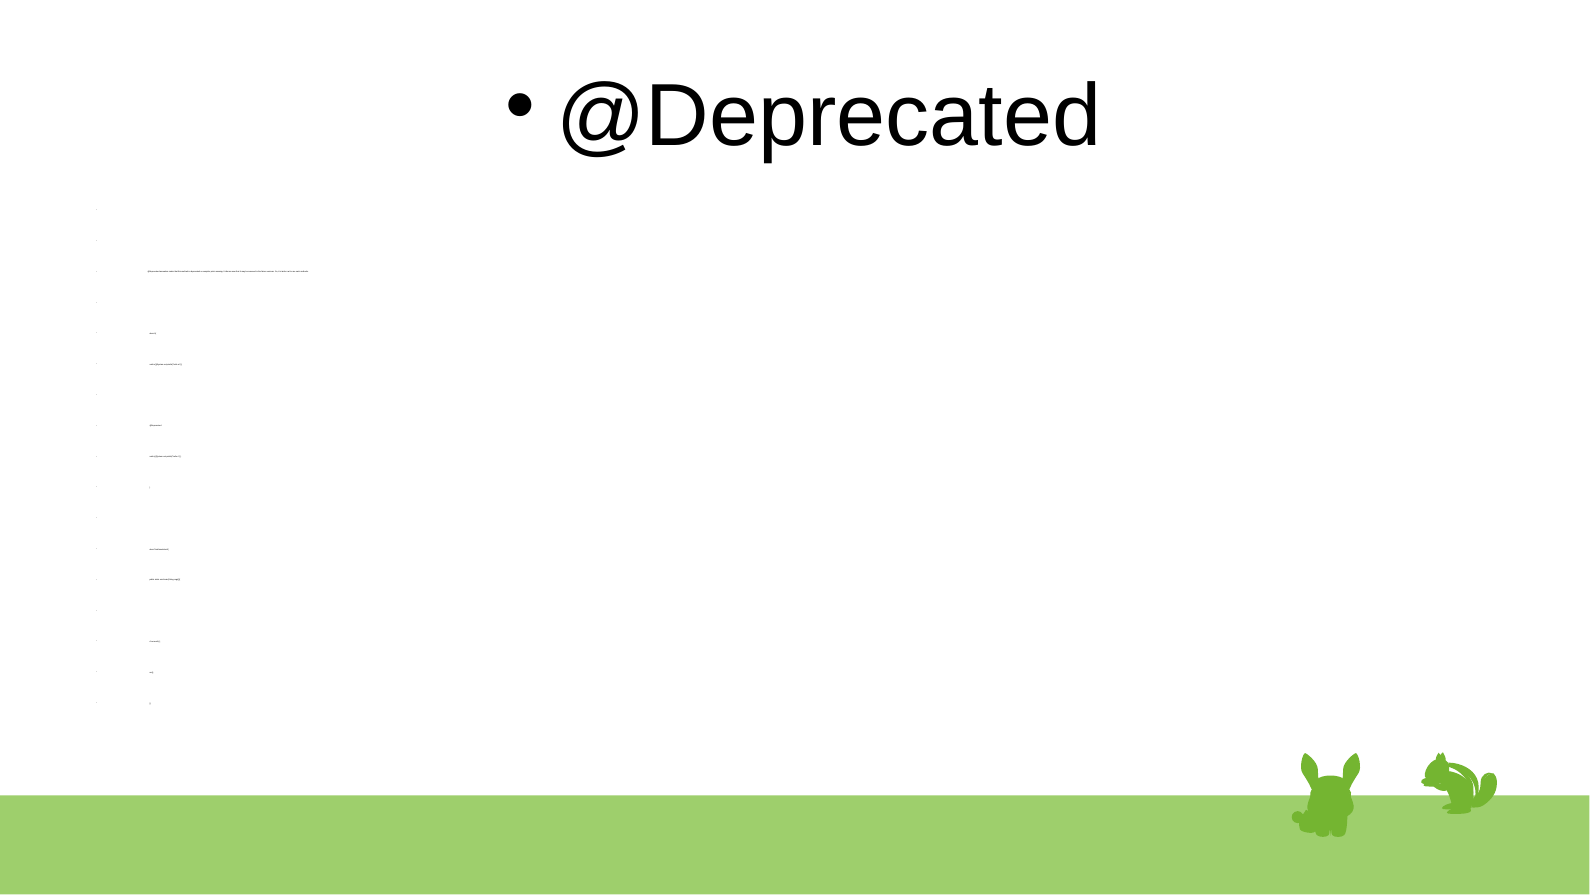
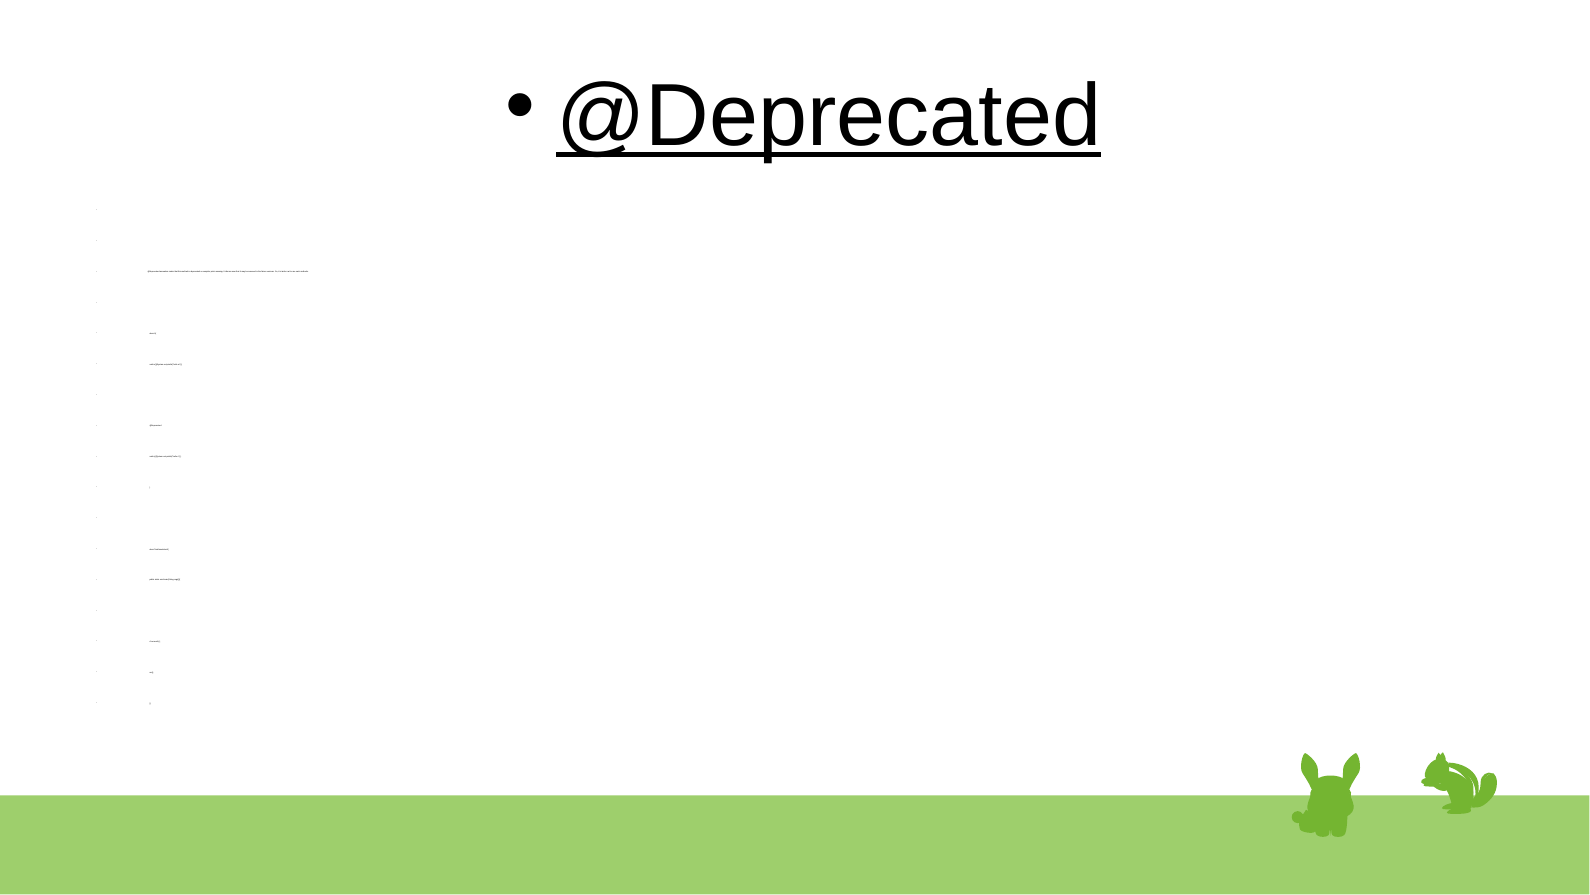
@Deprecated underline: none -> present (829, 116)
